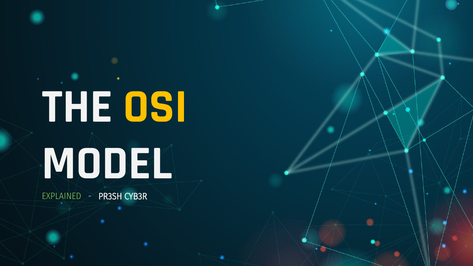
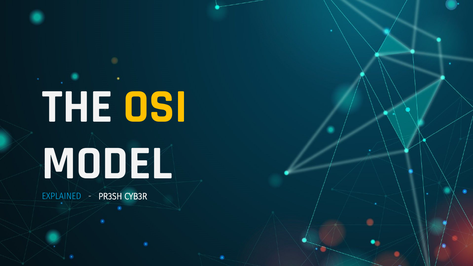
EXPLAINED colour: light green -> light blue (62, 196)
